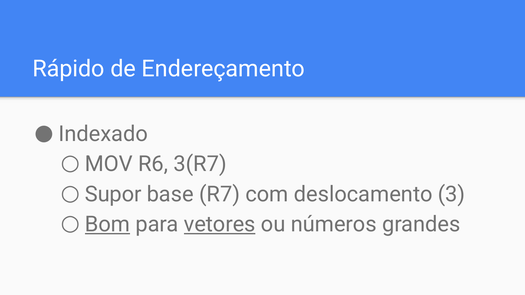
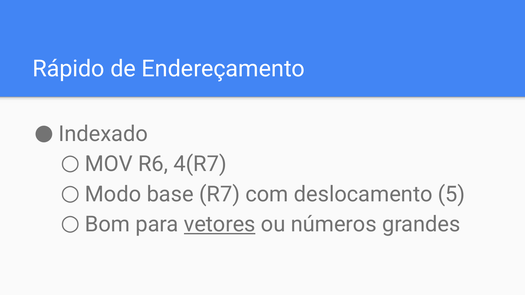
3(R7: 3(R7 -> 4(R7 (200, 164)
Supor: Supor -> Modo (113, 194)
3: 3 -> 5 (452, 194)
Bom underline: present -> none (107, 225)
